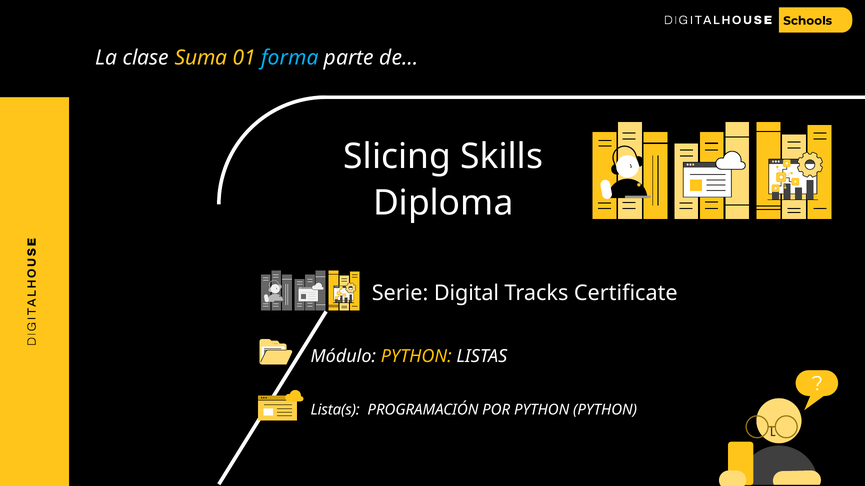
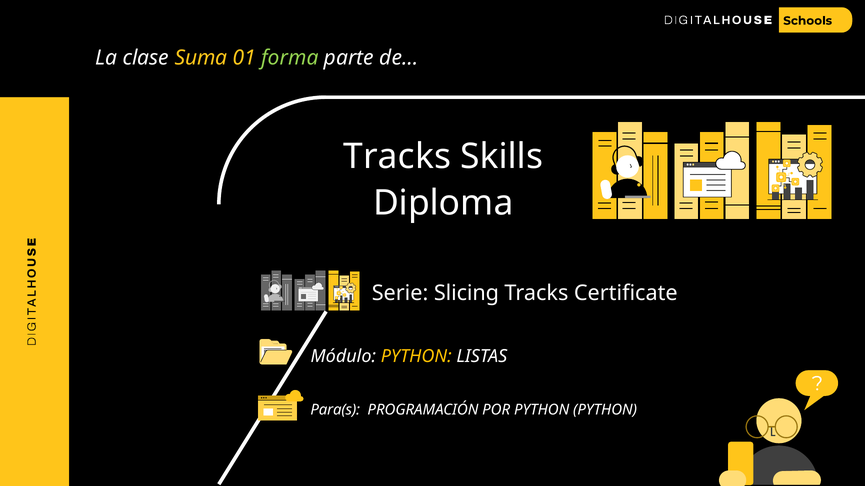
forma colour: light blue -> light green (290, 58)
Slicing: Slicing -> Tracks (397, 157)
Digital: Digital -> Slicing (466, 294)
Lista(s: Lista(s -> Para(s (335, 410)
